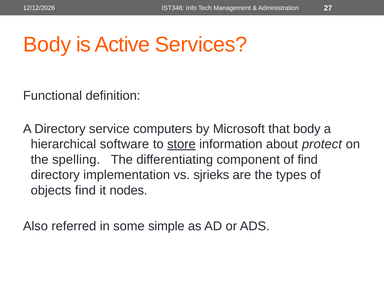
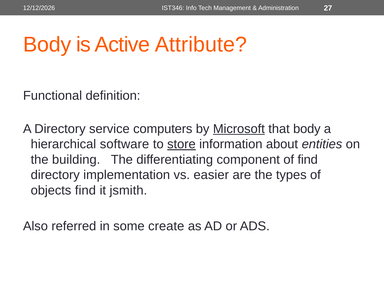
Services: Services -> Attribute (201, 45)
Microsoft underline: none -> present (239, 129)
protect: protect -> entities (322, 144)
spelling: spelling -> building (76, 160)
sjrieks: sjrieks -> easier (211, 175)
nodes: nodes -> jsmith (128, 190)
simple: simple -> create (166, 226)
